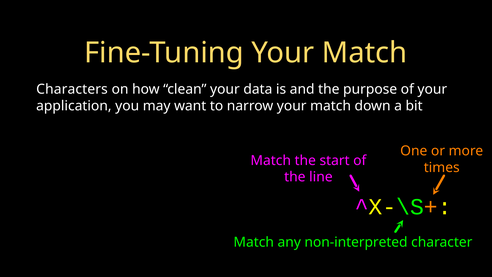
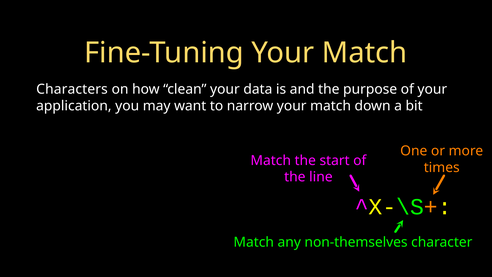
non-interpreted: non-interpreted -> non-themselves (356, 242)
